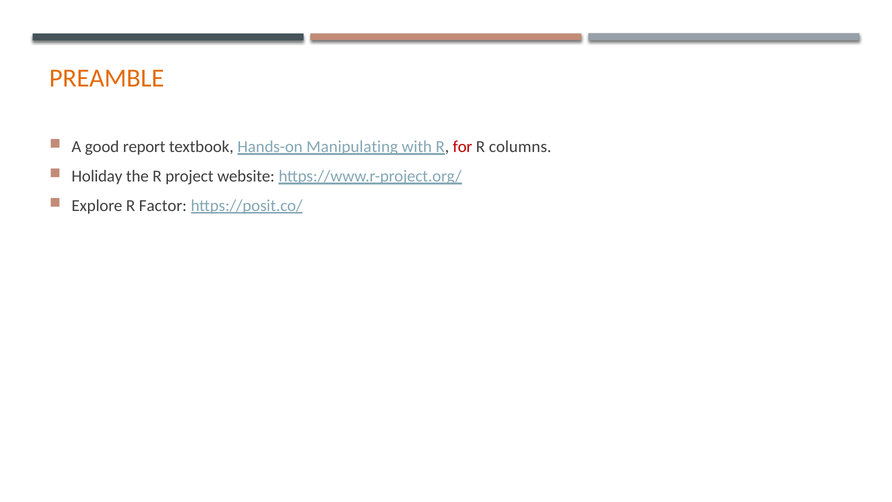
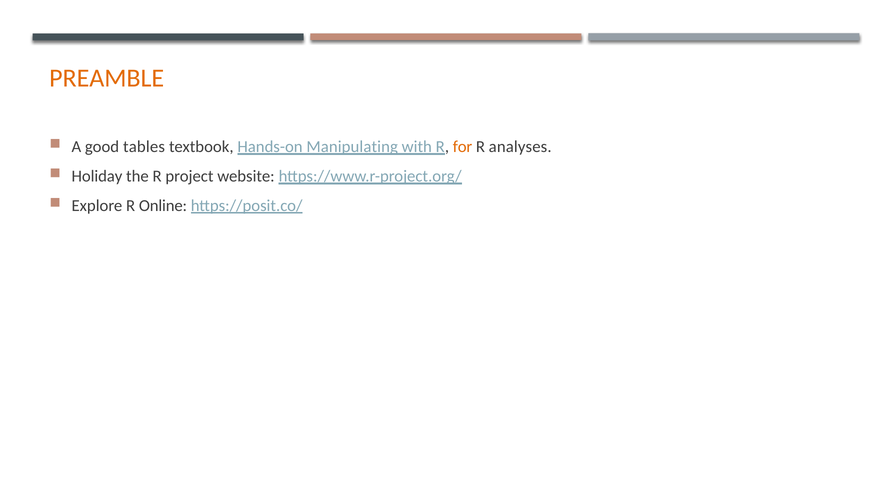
report: report -> tables (144, 147)
for colour: red -> orange (463, 147)
columns: columns -> analyses (520, 147)
Factor: Factor -> Online (163, 205)
